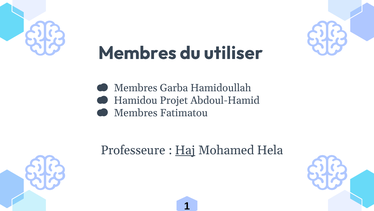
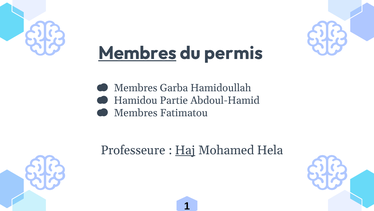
Membres underline: none -> present (137, 53)
utiliser: utiliser -> permis (233, 53)
Projet: Projet -> Partie (174, 100)
